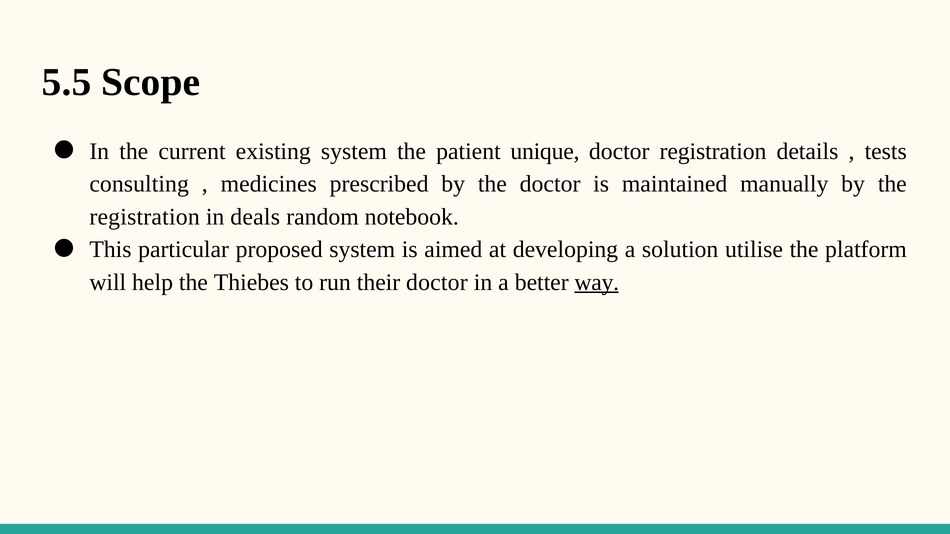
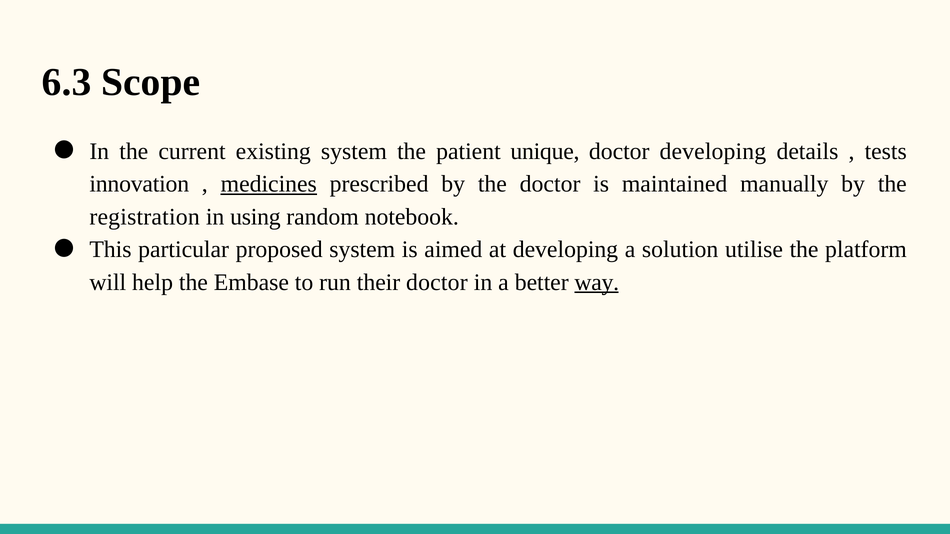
5.5: 5.5 -> 6.3 (67, 82)
doctor registration: registration -> developing (713, 151)
consulting: consulting -> innovation (139, 184)
medicines underline: none -> present (269, 184)
deals: deals -> using (255, 217)
Thiebes: Thiebes -> Embase (251, 282)
